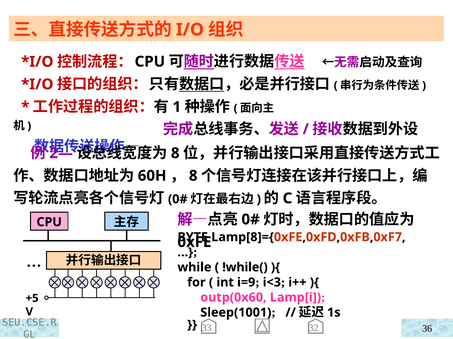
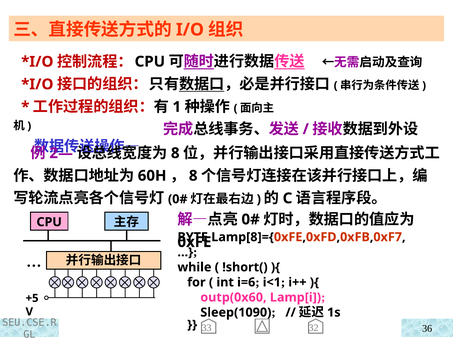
!while(: !while( -> !short( (245, 268)
i=9: i=9 -> i=6 (246, 283)
i<3: i<3 -> i<1 (272, 283)
Sleep(1001: Sleep(1001 -> Sleep(1090 (236, 313)
